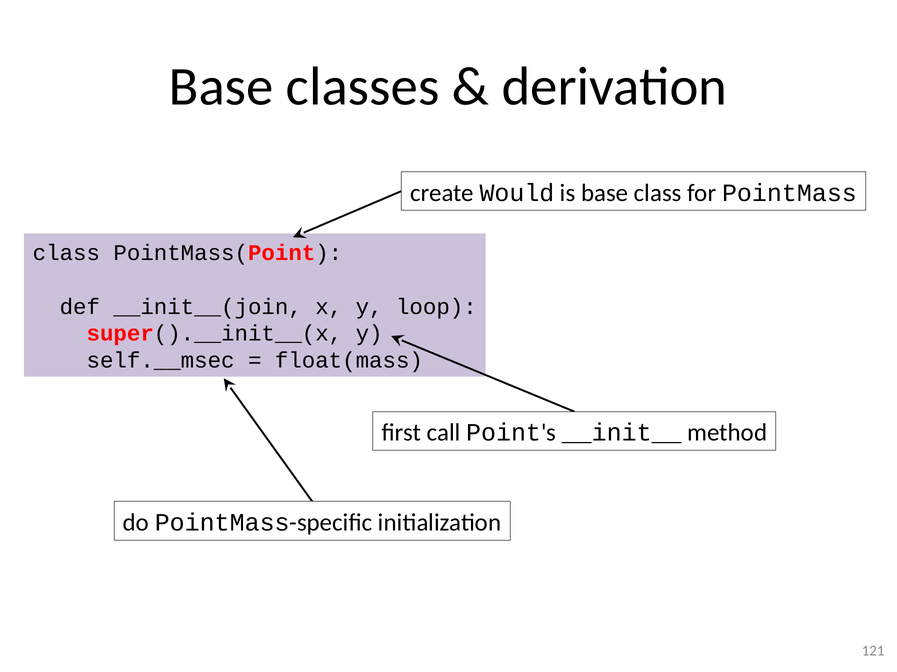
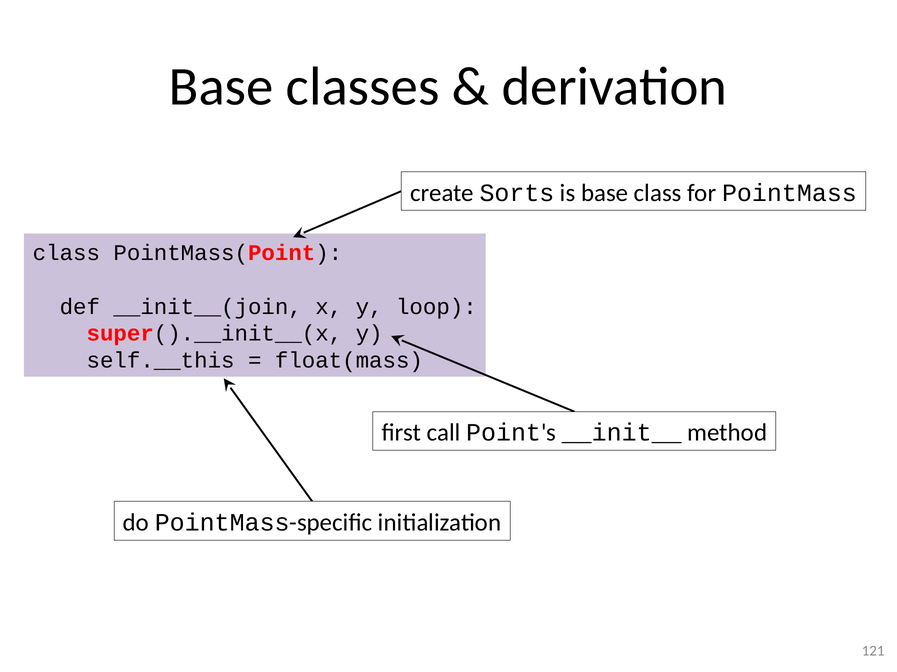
Would: Would -> Sorts (517, 193)
self.__msec: self.__msec -> self.__this (161, 361)
